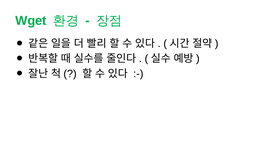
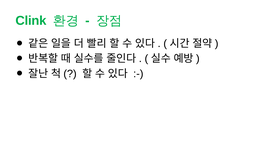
Wget: Wget -> Clink (31, 21)
